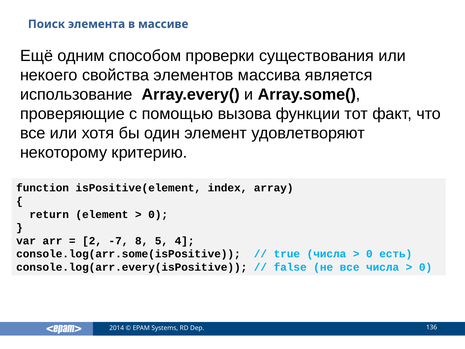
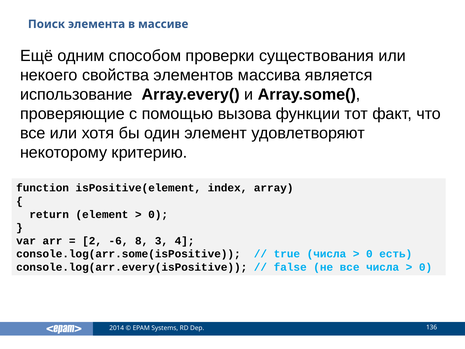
-7: -7 -> -6 (118, 241)
5: 5 -> 3 (161, 241)
